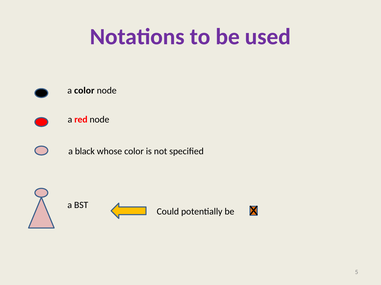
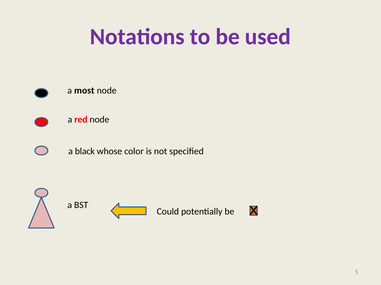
a color: color -> most (84, 91)
